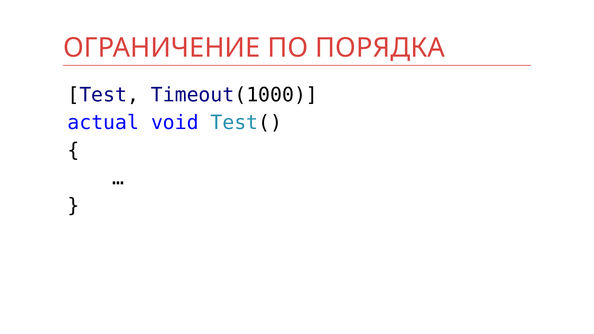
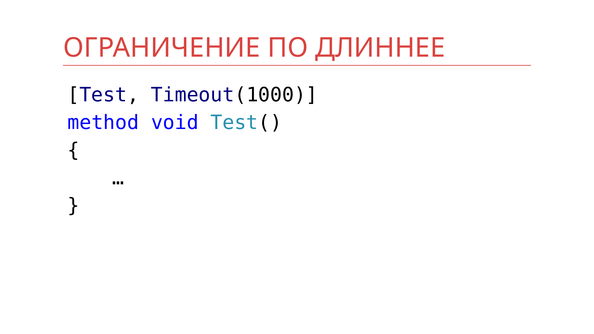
ПОРЯДКА: ПОРЯДКА -> ДЛИННЕЕ (380, 48)
actual: actual -> method (103, 123)
